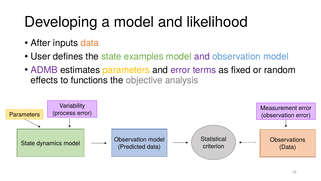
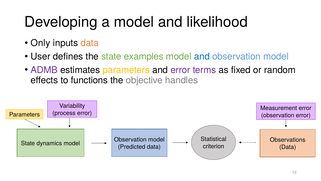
After: After -> Only (41, 43)
and colour: purple -> blue (202, 56)
analysis: analysis -> handles (182, 80)
